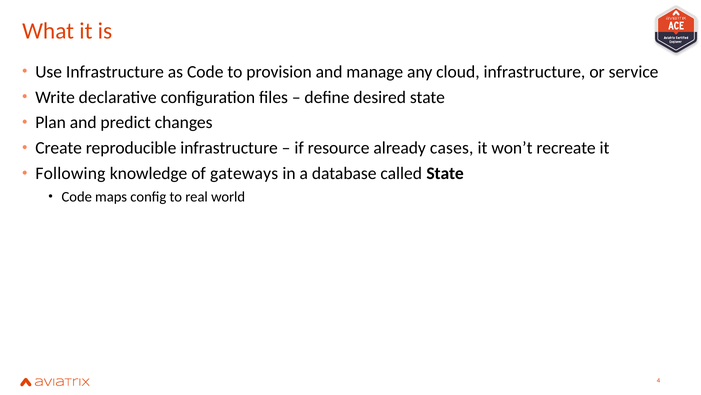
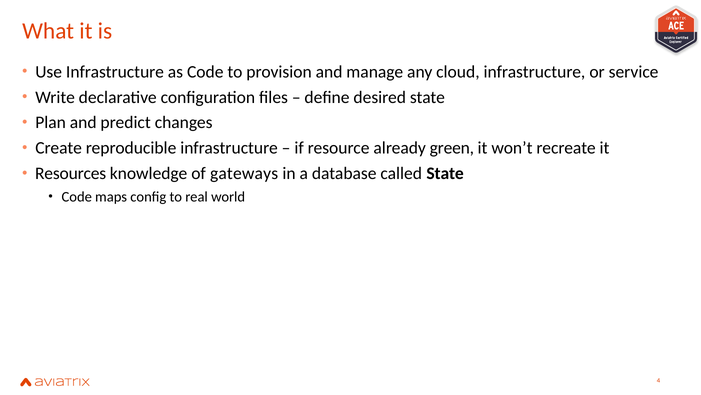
cases: cases -> green (452, 148)
Following: Following -> Resources (71, 173)
